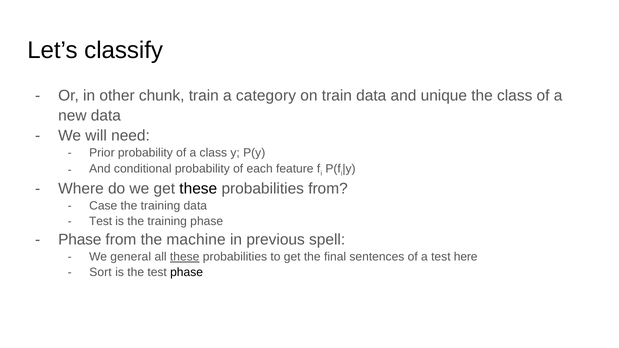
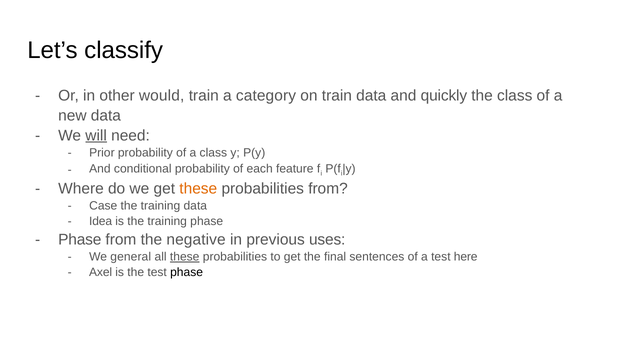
chunk: chunk -> would (162, 96)
unique: unique -> quickly (444, 96)
will underline: none -> present (96, 136)
these colour: black -> orange (198, 189)
Test: Test -> Idea (101, 222)
machine: machine -> negative (196, 240)
spell: spell -> uses (327, 240)
Sort: Sort -> Axel (101, 273)
